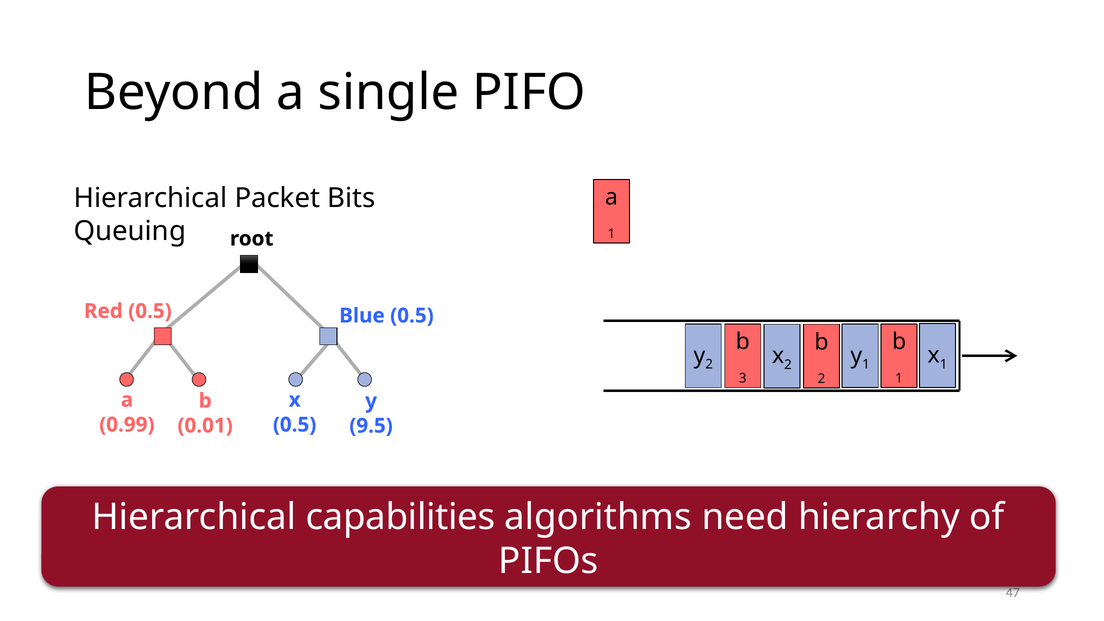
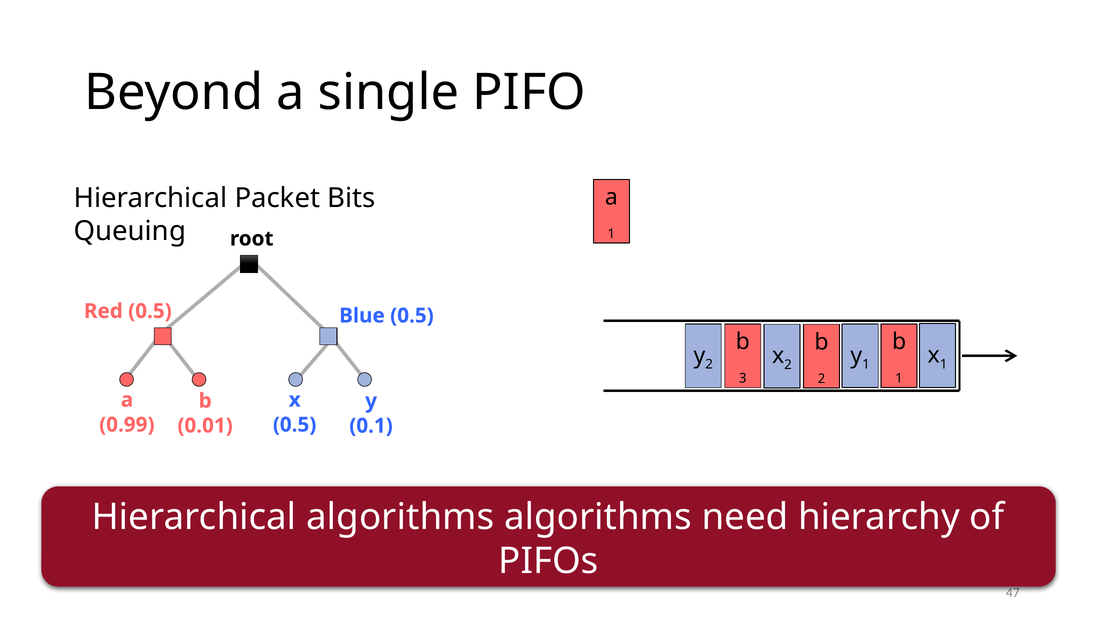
9.5: 9.5 -> 0.1 (371, 426)
Hierarchical capabilities: capabilities -> algorithms (400, 517)
